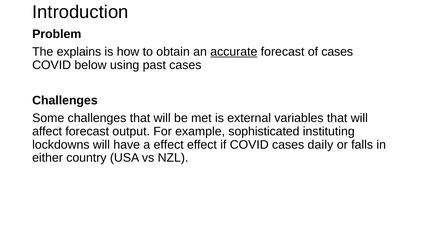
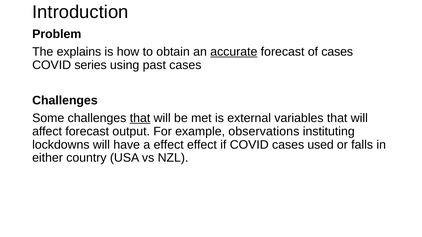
below: below -> series (91, 65)
that underline: none -> present (140, 118)
sophisticated: sophisticated -> observations (264, 132)
daily: daily -> used (321, 145)
